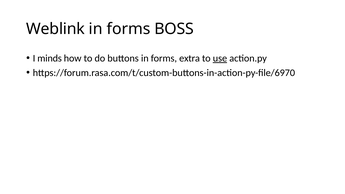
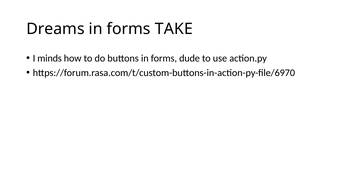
Weblink: Weblink -> Dreams (55, 29)
BOSS: BOSS -> TAKE (174, 29)
extra: extra -> dude (190, 58)
use underline: present -> none (220, 58)
